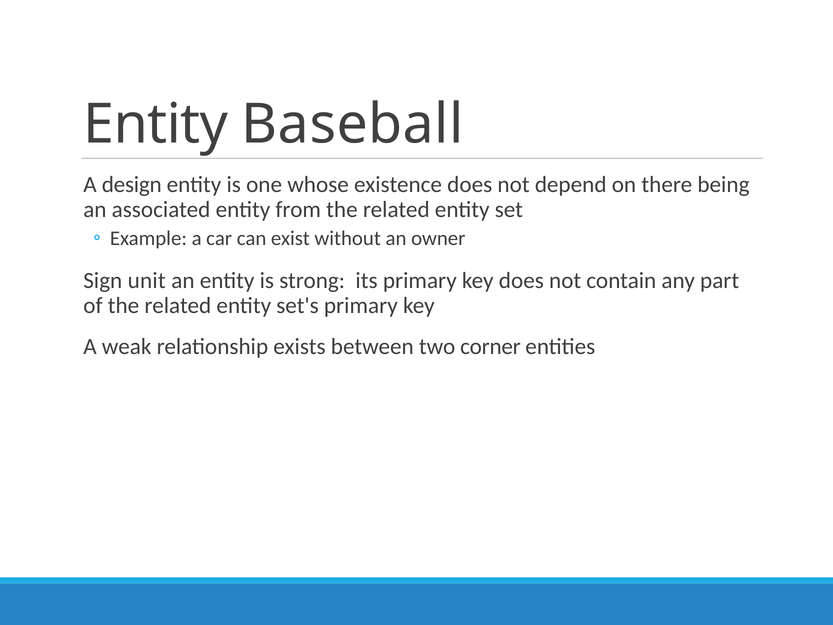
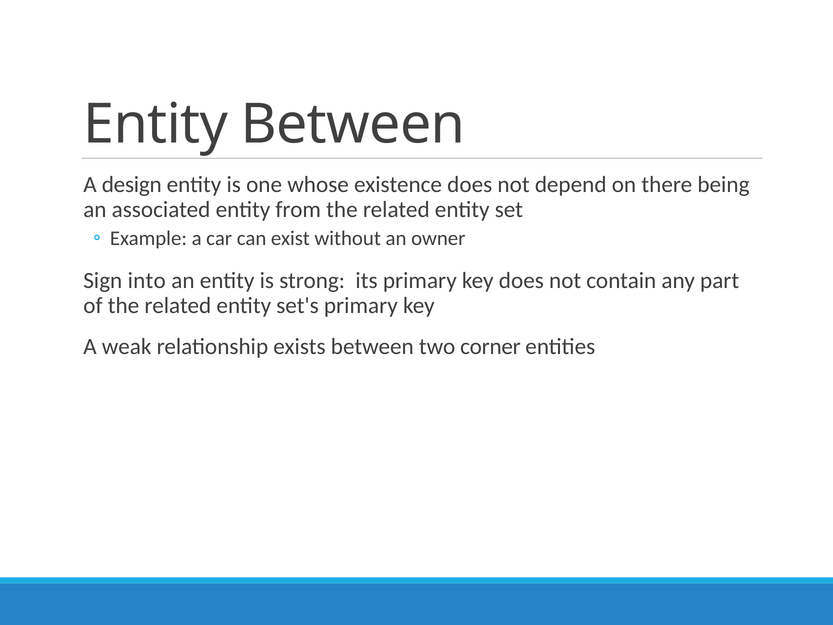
Entity Baseball: Baseball -> Between (353, 124)
unit: unit -> into (147, 280)
